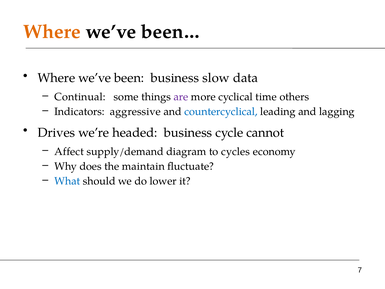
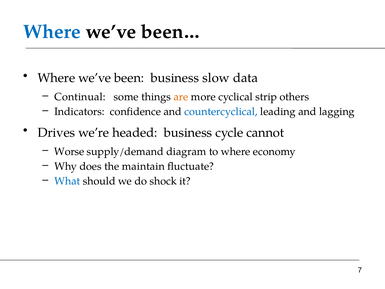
Where colour: orange -> blue (52, 32)
are colour: purple -> orange (181, 97)
time: time -> strip (266, 97)
aggressive: aggressive -> confidence (135, 112)
Affect: Affect -> Worse (69, 151)
to cycles: cycles -> where (236, 151)
lower: lower -> shock (163, 181)
